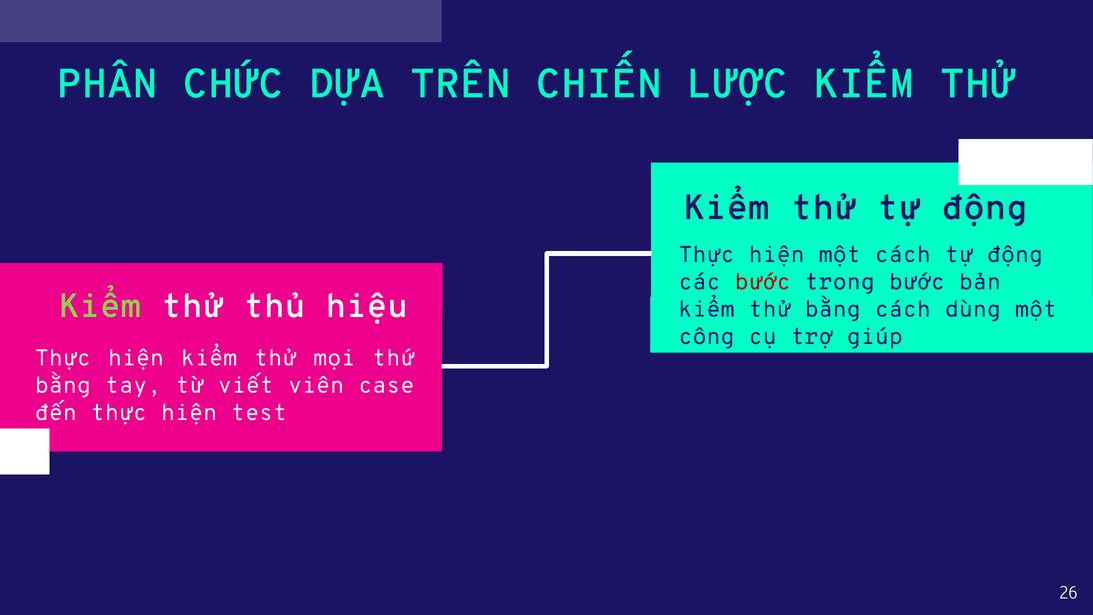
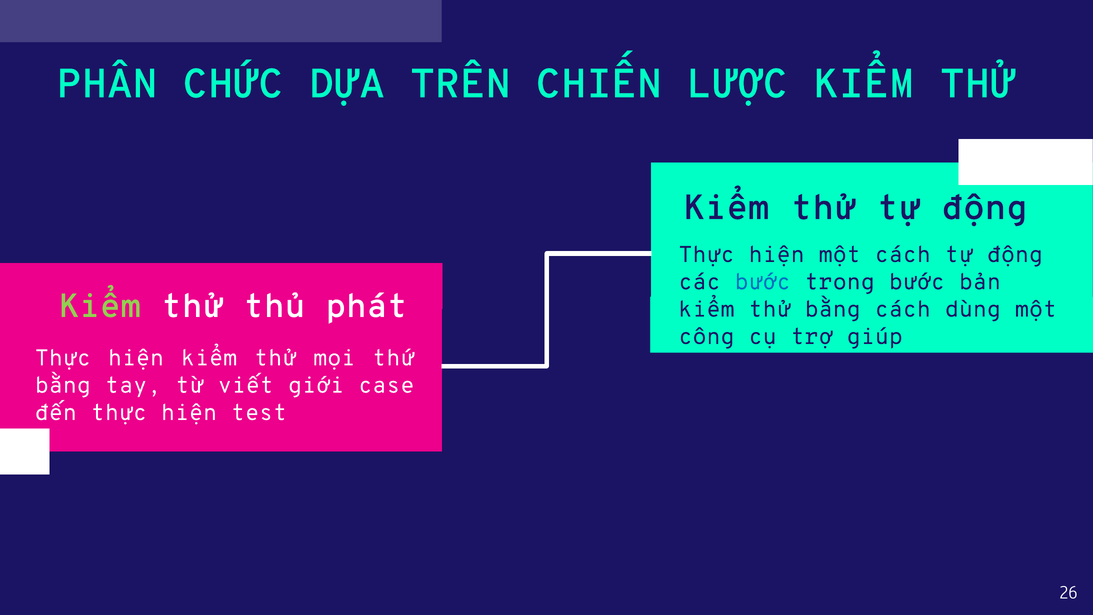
bước colour: red -> blue (763, 282)
hiệu: hiệu -> phát (367, 306)
viên: viên -> giới (316, 385)
